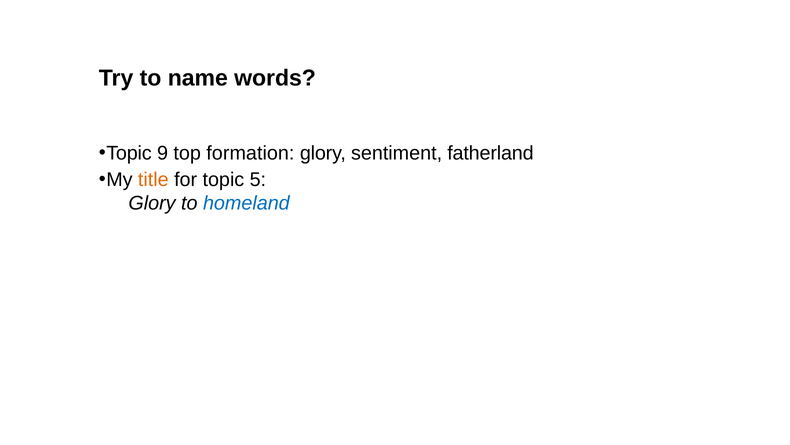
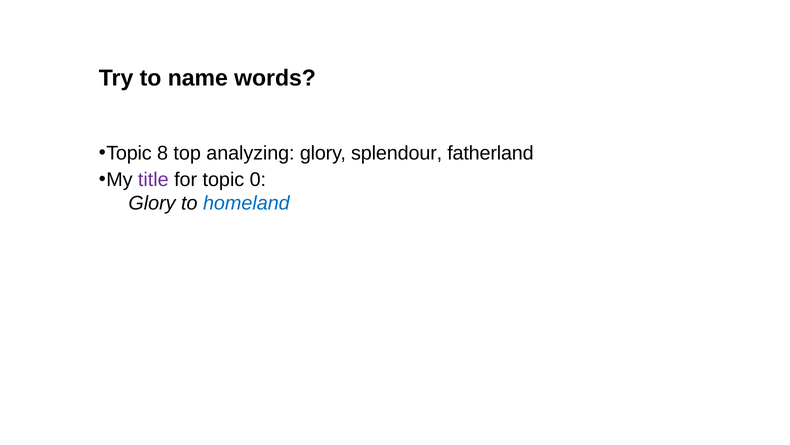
9: 9 -> 8 (163, 153)
formation: formation -> analyzing (250, 153)
sentiment: sentiment -> splendour (397, 153)
title colour: orange -> purple (153, 179)
5: 5 -> 0 (258, 179)
